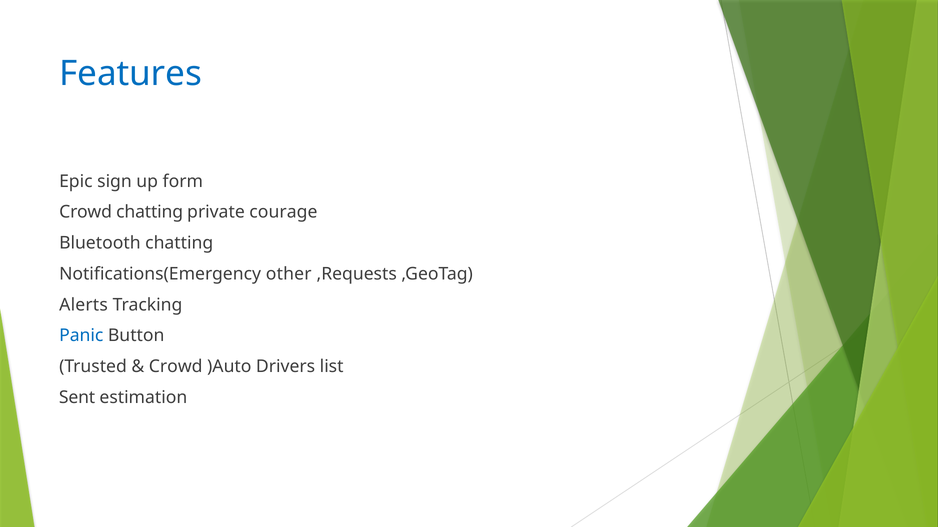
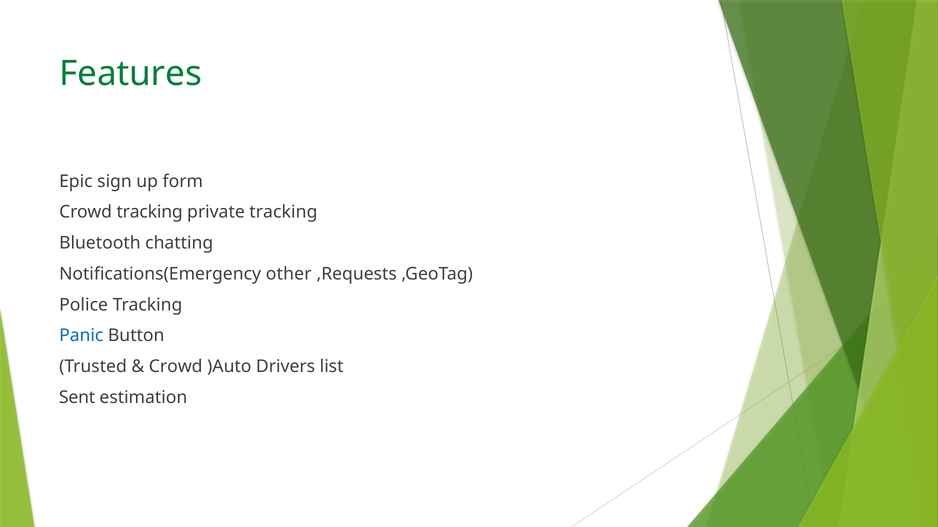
Features colour: blue -> green (131, 74)
Crowd chatting: chatting -> tracking (150, 212)
private courage: courage -> tracking (283, 212)
Alerts: Alerts -> Police (84, 305)
